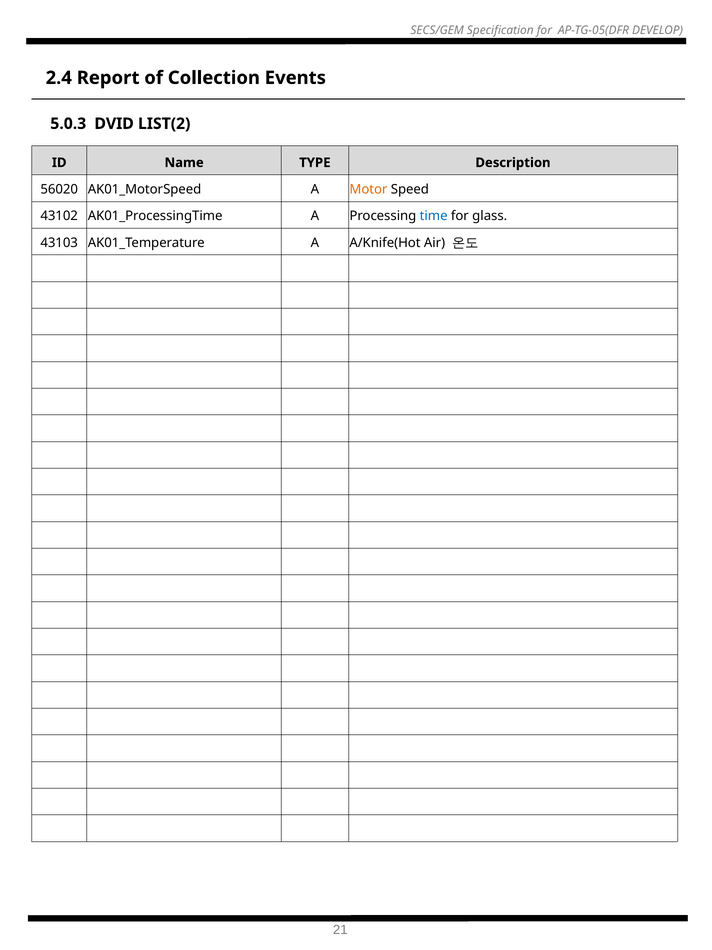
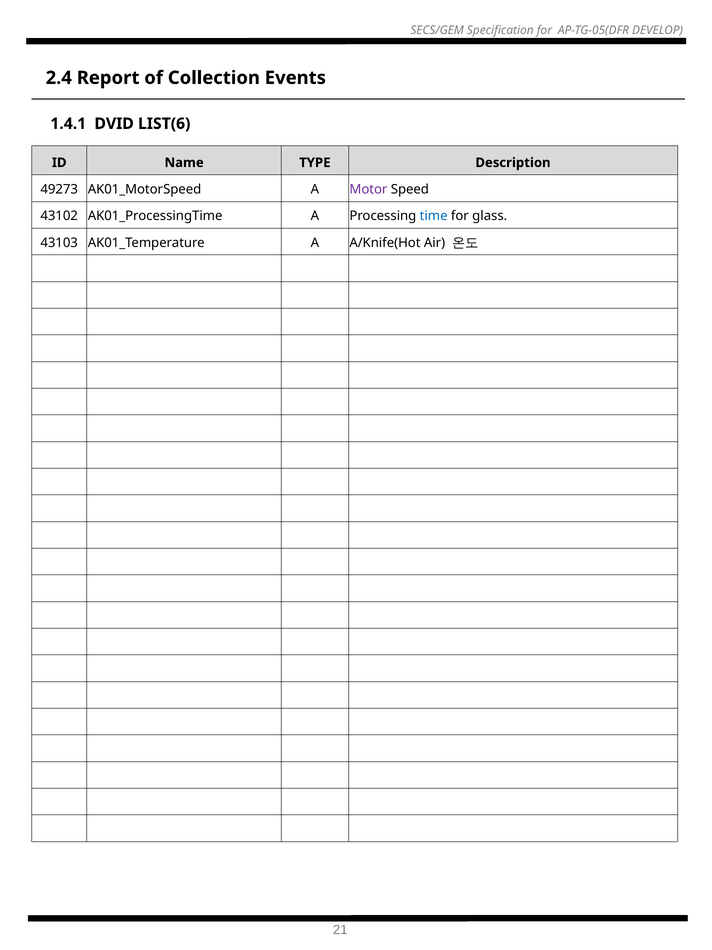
5.0.3: 5.0.3 -> 1.4.1 (68, 124)
LIST(2: LIST(2 -> LIST(6 (164, 124)
56020: 56020 -> 49273 (59, 189)
Motor colour: orange -> purple (368, 189)
